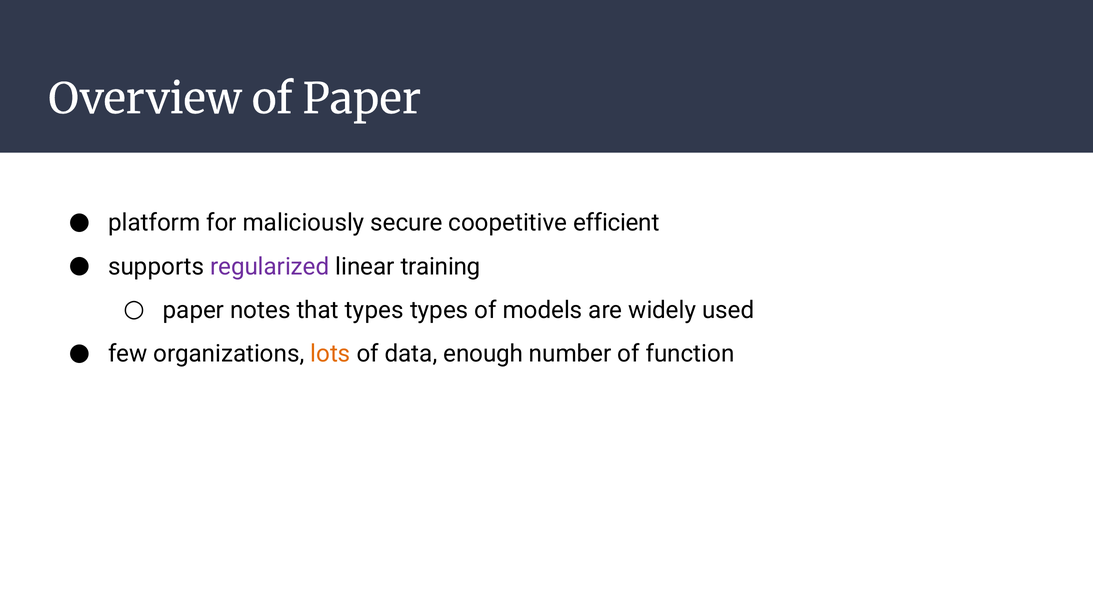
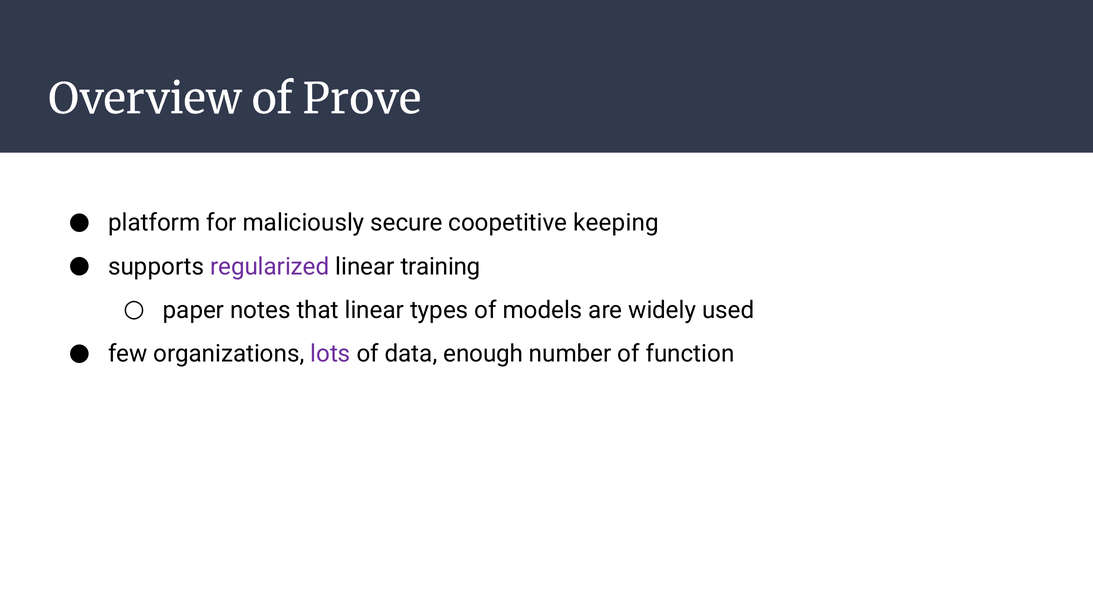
of Paper: Paper -> Prove (362, 99)
efficient: efficient -> keeping (616, 223)
that types: types -> linear (374, 310)
lots colour: orange -> purple (330, 354)
